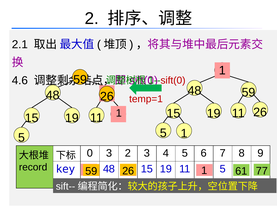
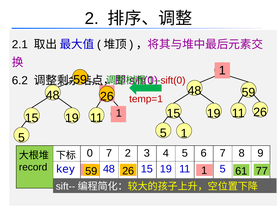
4.6: 4.6 -> 6.2 (20, 80)
0 3: 3 -> 7 (109, 153)
